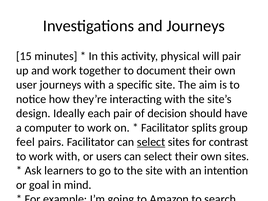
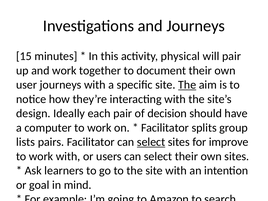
The underline: none -> present (187, 85)
feel: feel -> lists (26, 142)
contrast: contrast -> improve (229, 142)
